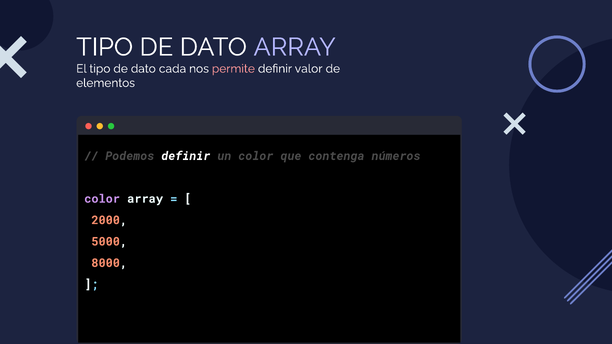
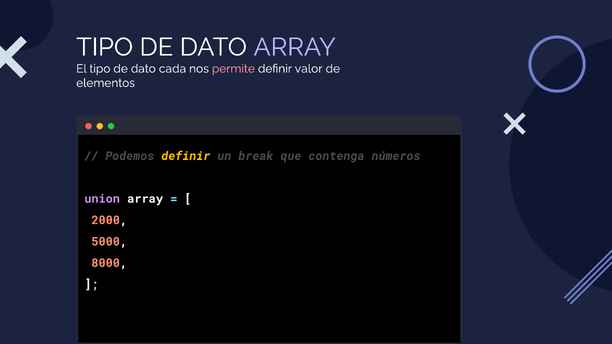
definir colour: white -> yellow (186, 156)
un color: color -> break (256, 156)
color: color -> union (102, 199)
